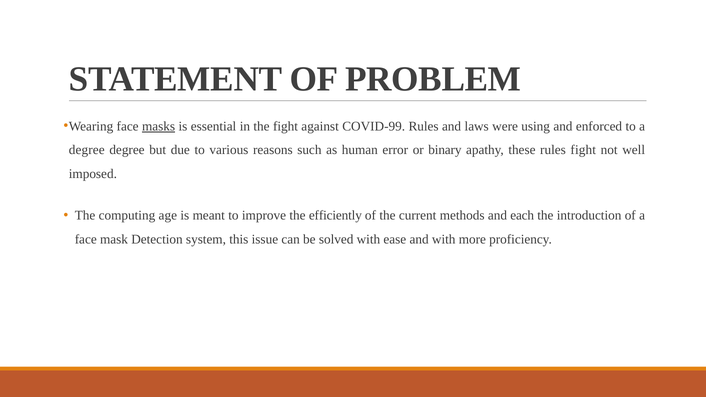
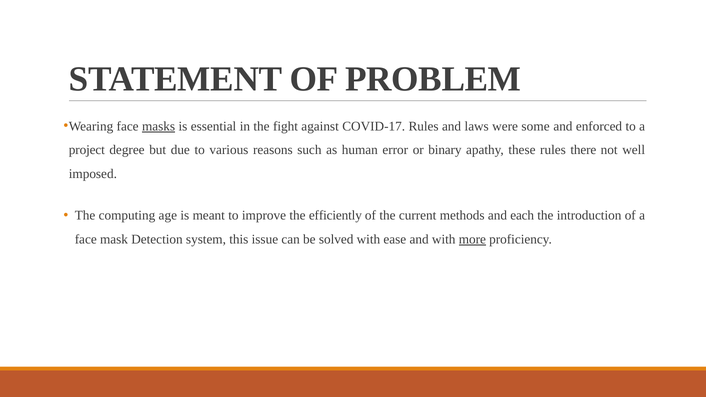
COVID-99: COVID-99 -> COVID-17 (374, 126)
using: using -> some (536, 126)
degree: degree -> project (87, 150)
rules fight: fight -> there (583, 150)
more underline: none -> present (472, 239)
